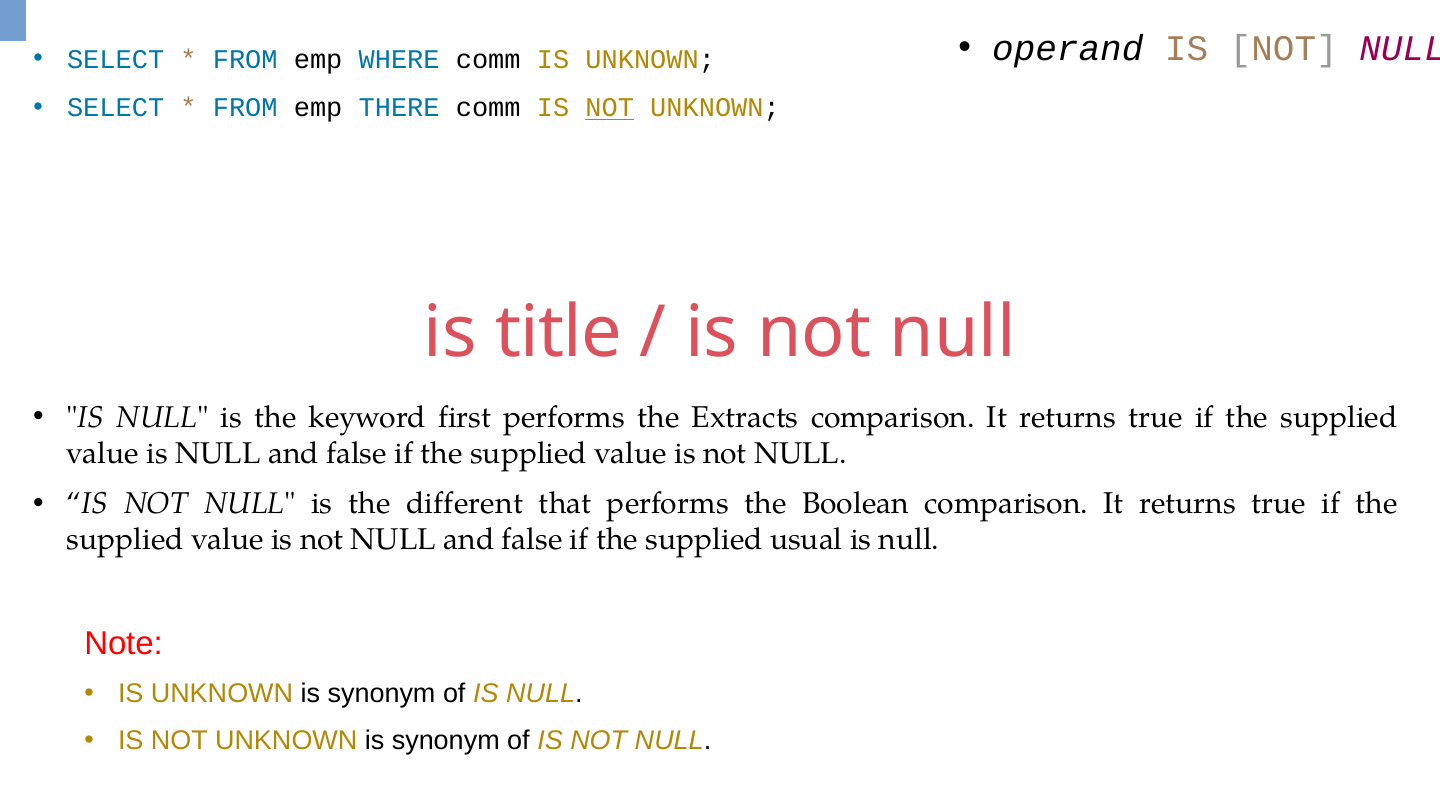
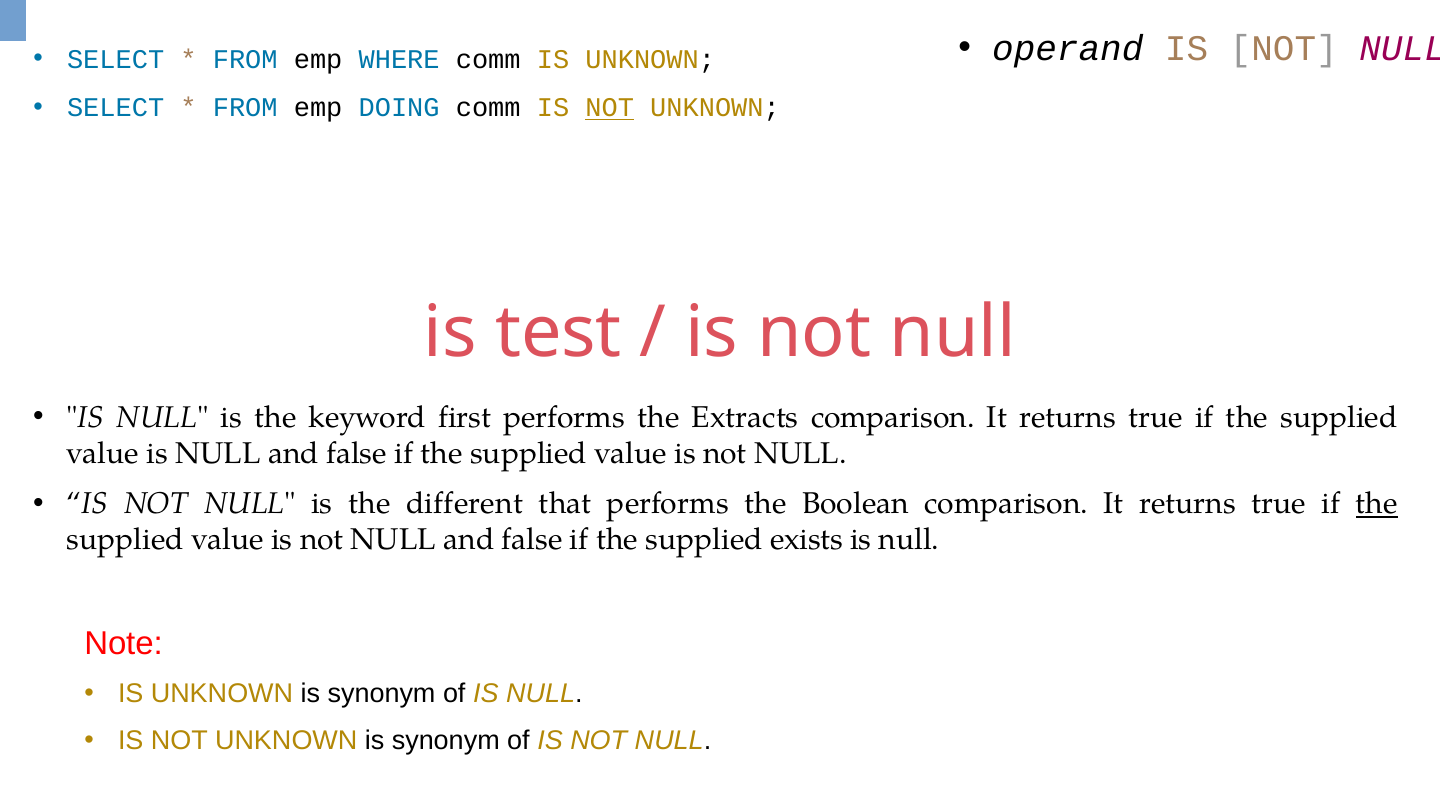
THERE: THERE -> DOING (399, 108)
title: title -> test (558, 333)
the underline: none -> present (1377, 504)
usual: usual -> exists (807, 540)
